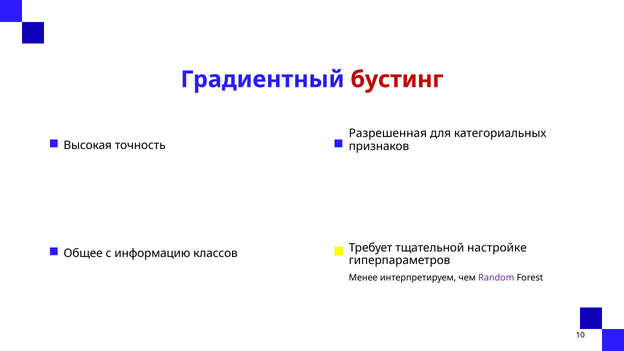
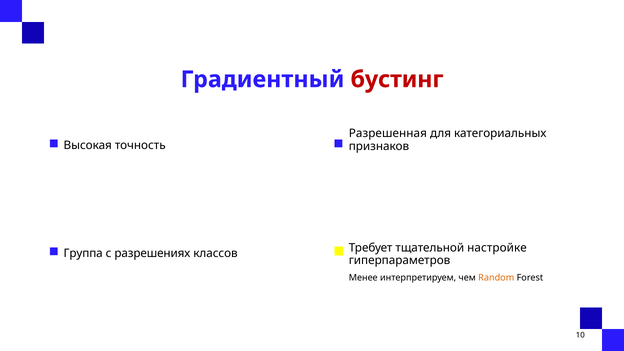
Общее: Общее -> Группа (83, 253)
информацию: информацию -> разрешениях (152, 253)
Random colour: purple -> orange (496, 277)
